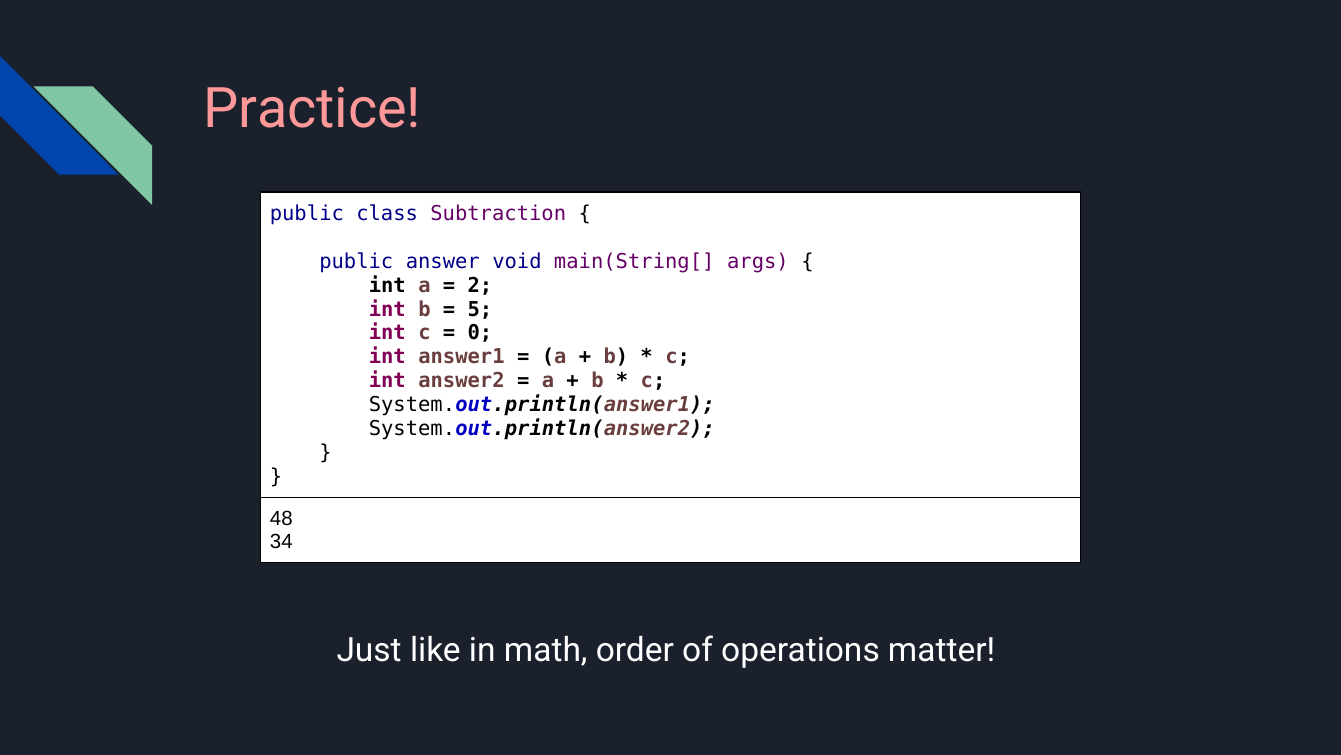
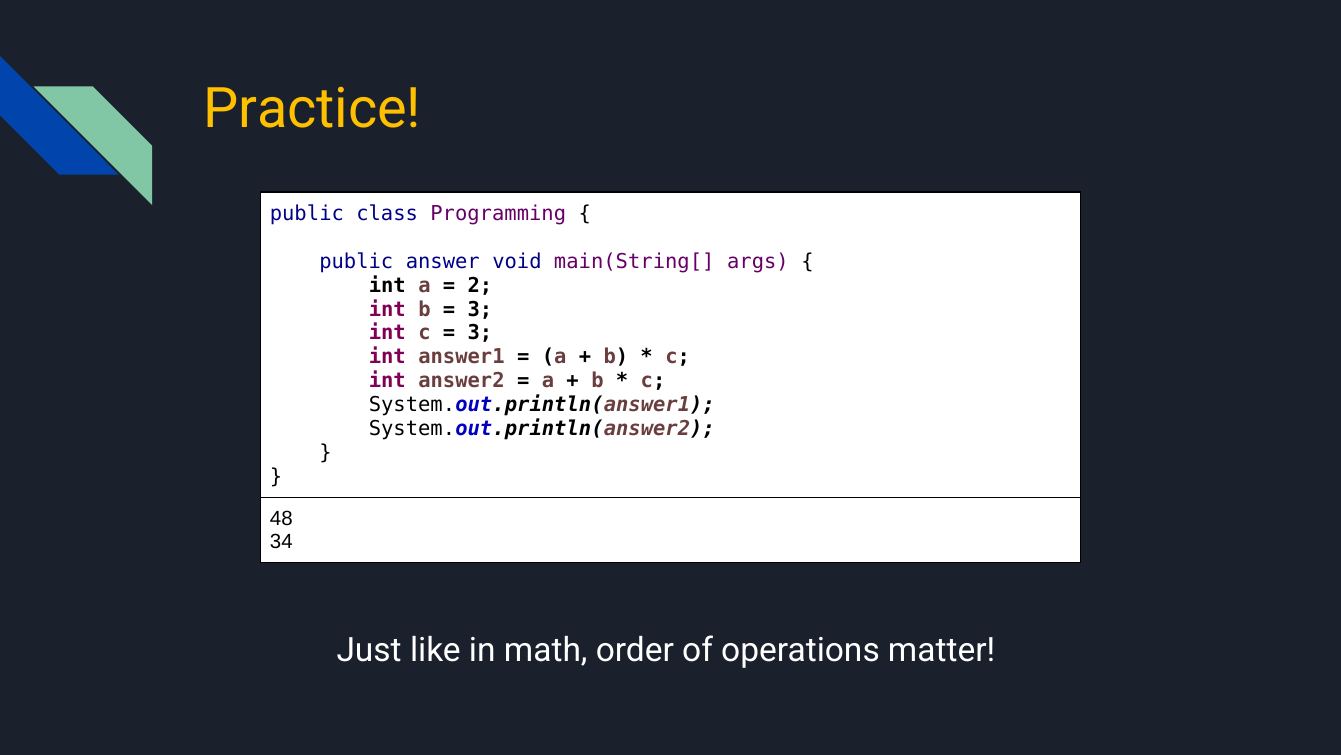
Practice colour: pink -> yellow (312, 109)
Subtraction: Subtraction -> Programming (498, 213)
5: 5 -> 3 (480, 309)
0: 0 -> 3 (480, 333)
